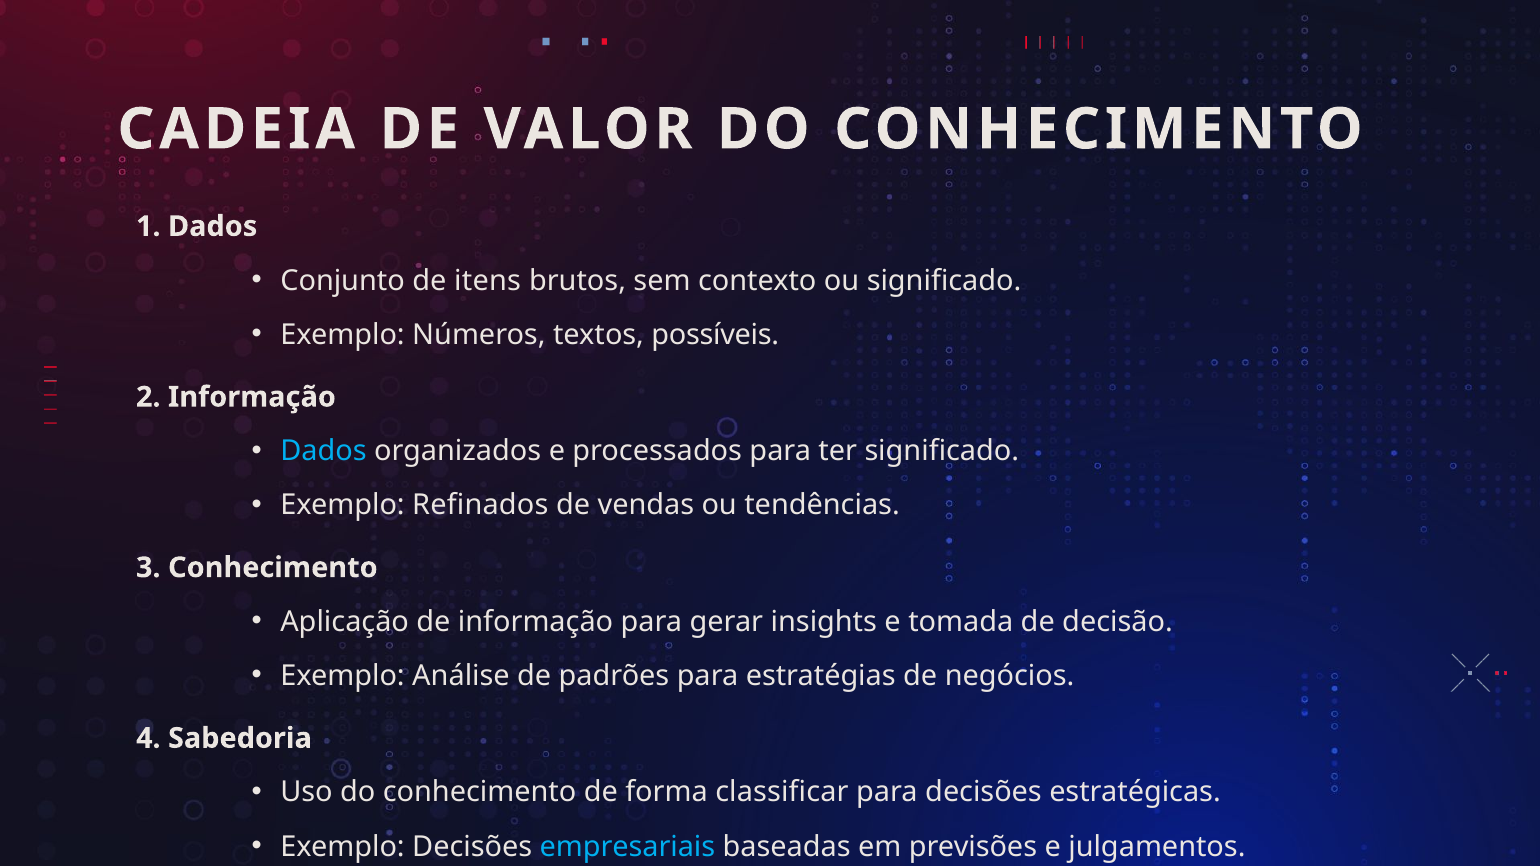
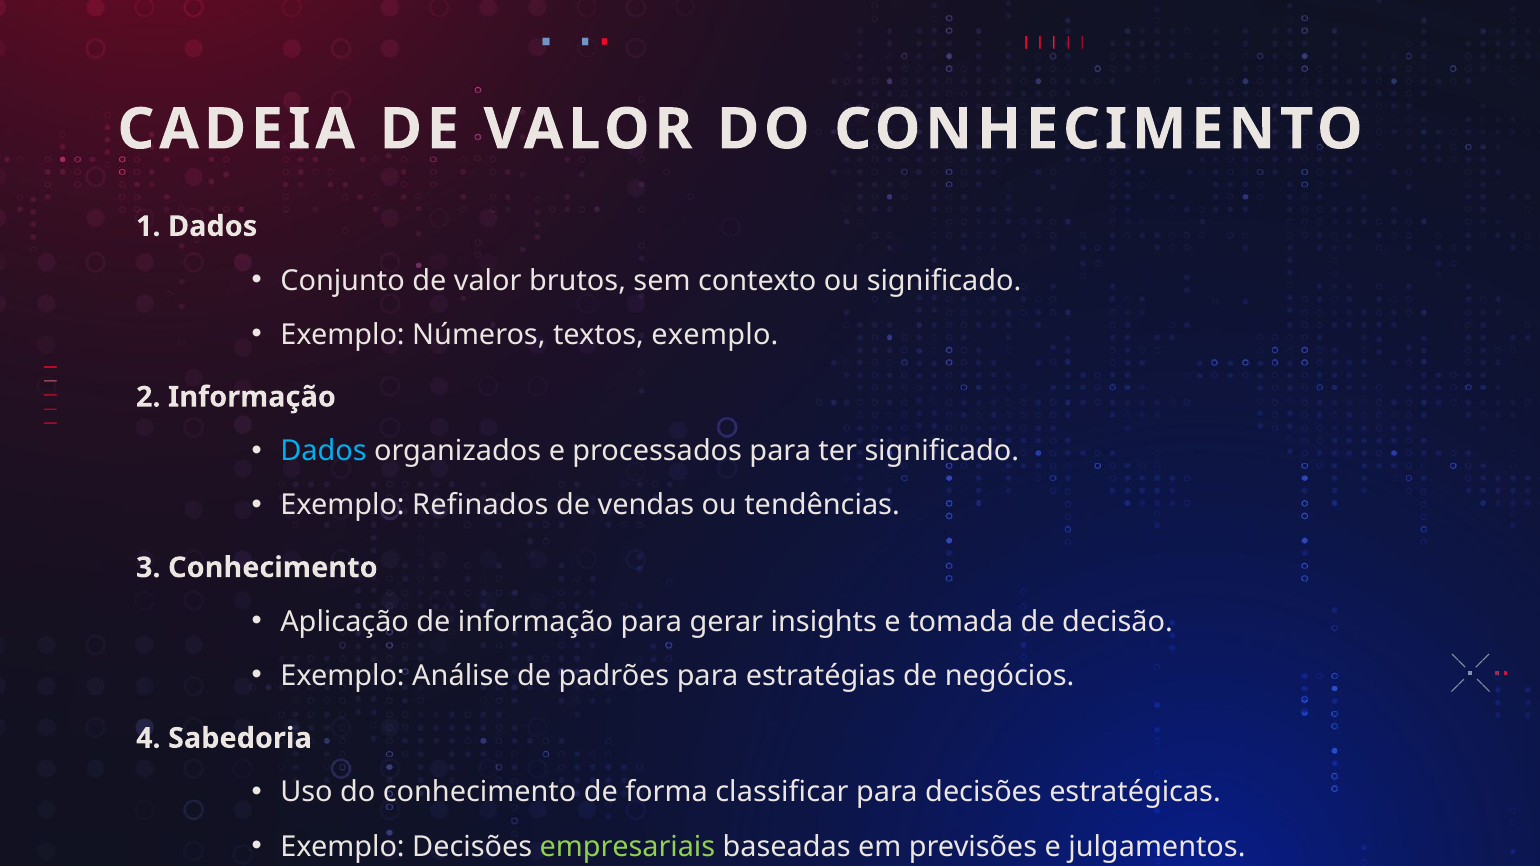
Conjunto de itens: itens -> valor (488, 281)
textos possíveis: possíveis -> exemplo (715, 335)
empresariais colour: light blue -> light green (627, 847)
